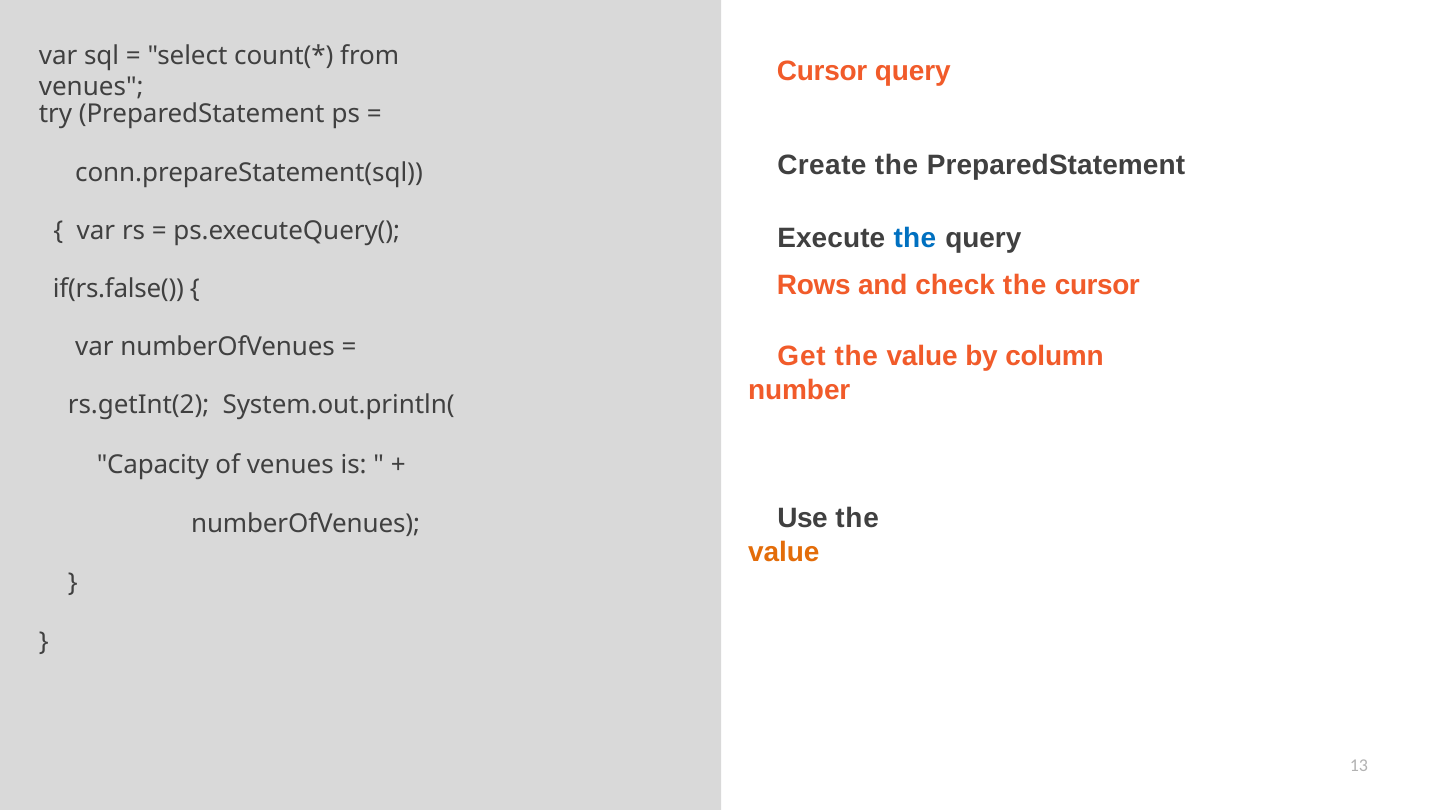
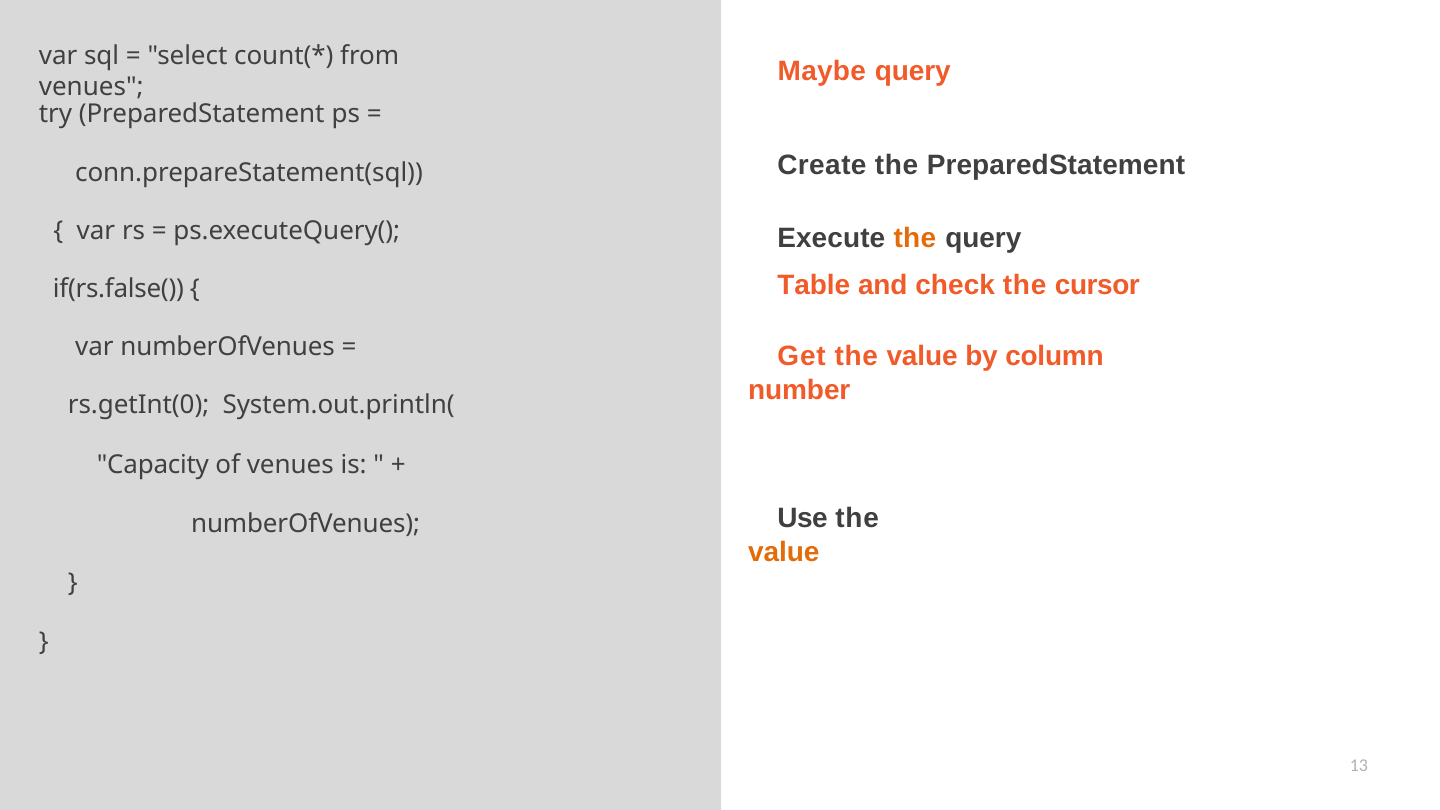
Cursor: Cursor -> Maybe (822, 71)
the colour: blue -> orange (915, 238)
Rows: Rows -> Table (814, 285)
rs.getInt(2: rs.getInt(2 -> rs.getInt(0 (139, 405)
